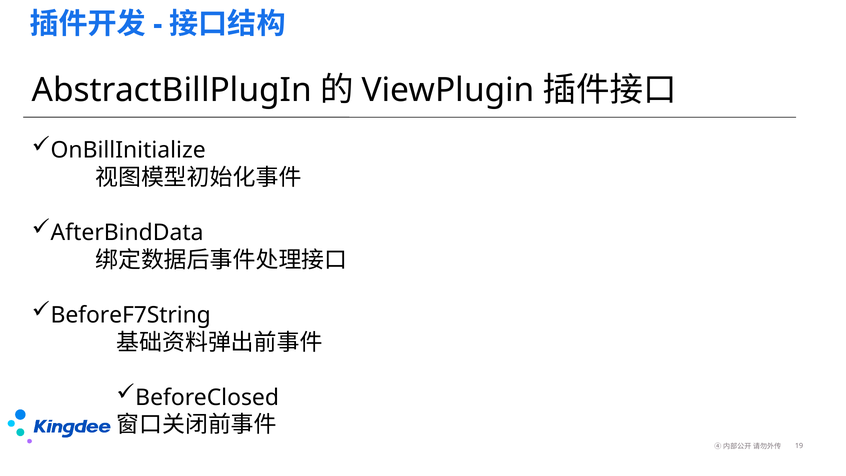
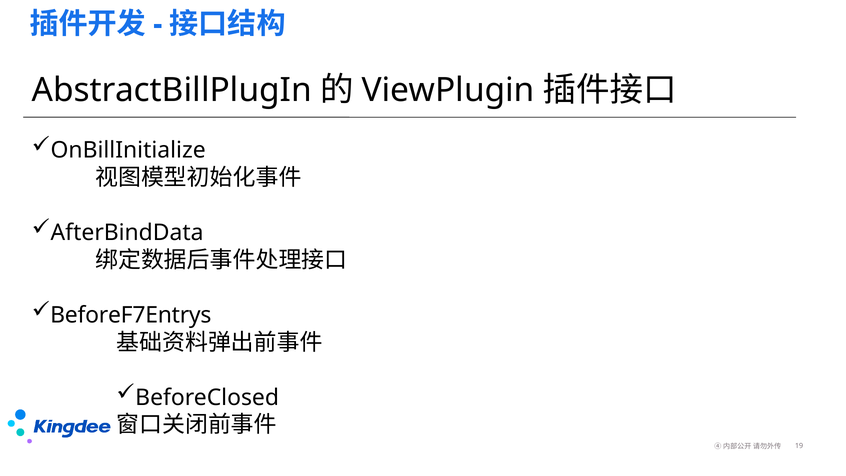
BeforeF7String: BeforeF7String -> BeforeF7Entrys (131, 315)
